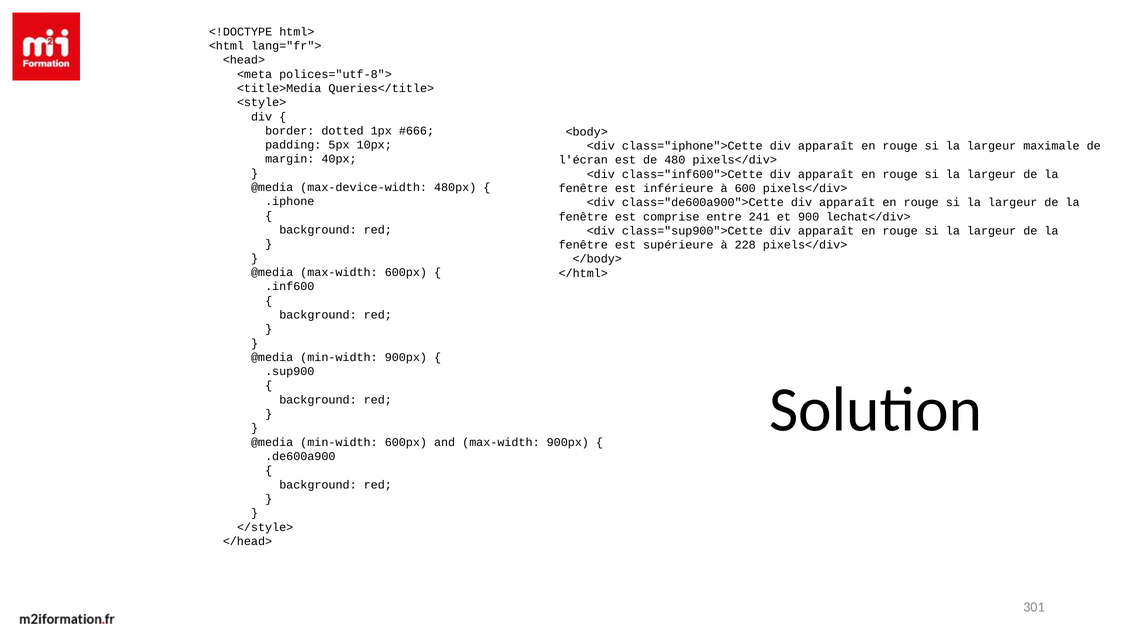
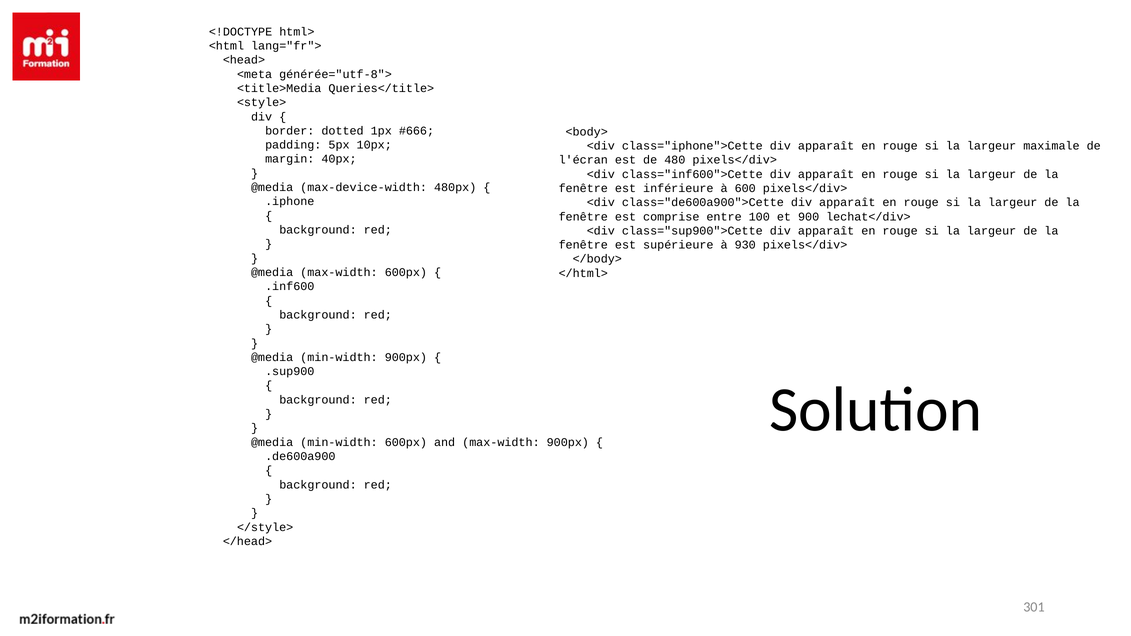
polices="utf-8">: polices="utf-8"> -> générée="utf-8"> (336, 74)
241: 241 -> 100 (759, 217)
228: 228 -> 930 (745, 245)
